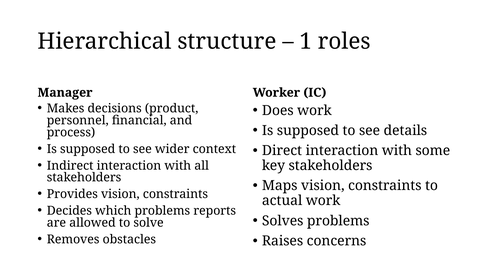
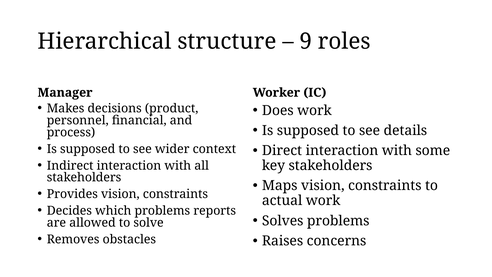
1: 1 -> 9 (306, 41)
